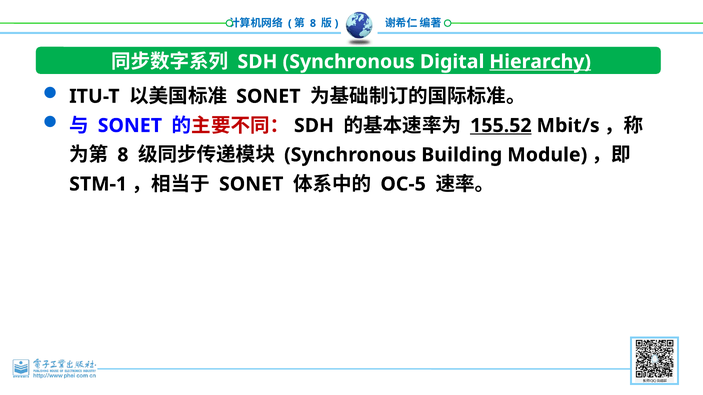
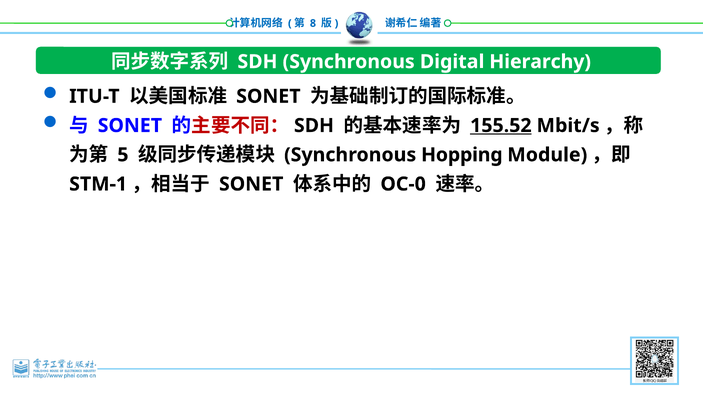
Hierarchy underline: present -> none (540, 62)
8: 8 -> 5 (123, 155)
Building: Building -> Hopping (462, 155)
OC-5: OC-5 -> OC-0 (403, 184)
